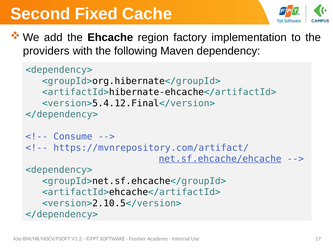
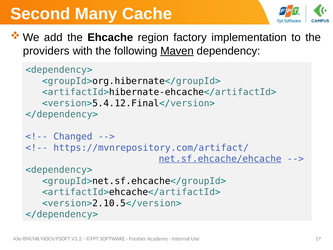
Fixed: Fixed -> Many (96, 14)
Maven underline: none -> present (177, 51)
Consume: Consume -> Changed (73, 136)
